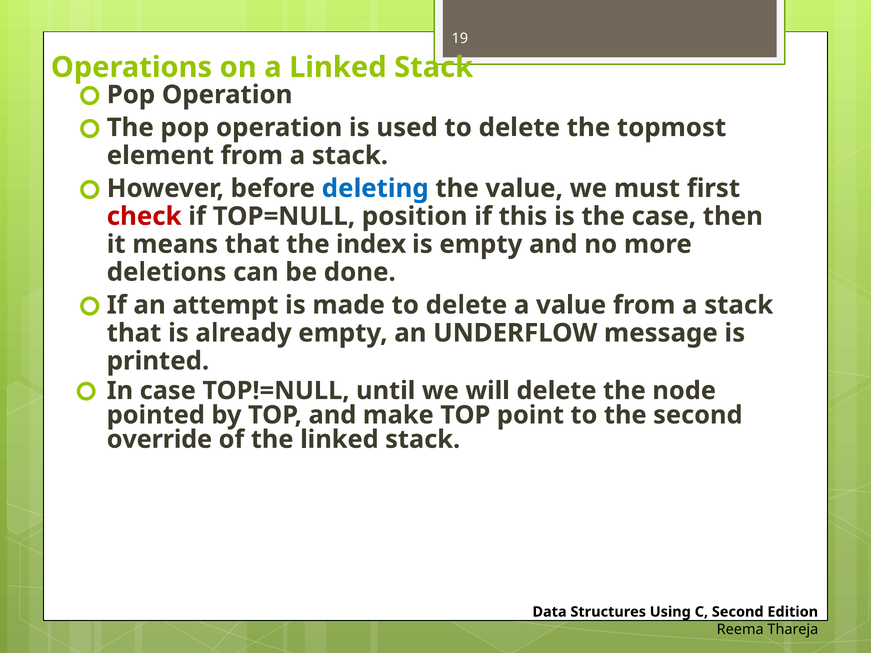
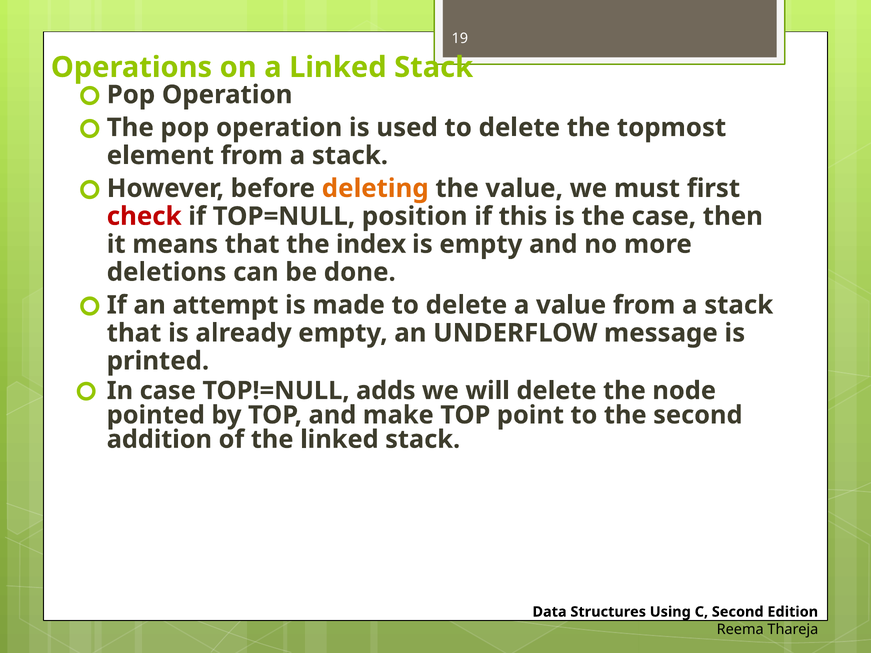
deleting colour: blue -> orange (375, 188)
until: until -> adds (386, 391)
override: override -> addition (159, 440)
